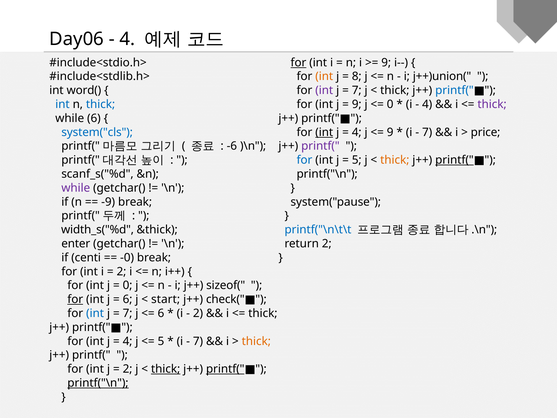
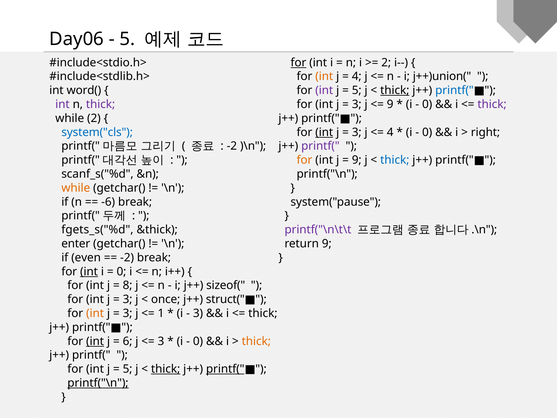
4: 4 -> 5 (127, 39)
9: 9 -> 2 (386, 63)
8: 8 -> 4 (357, 76)
7: 7 -> 5 (357, 90)
thick underline: none -> present (395, 90)
int colour: blue -> purple (62, 104)
thick colour: blue -> purple (101, 104)
9: 9 -> 3 (357, 104)
0: 0 -> 9 (390, 104)
4: 4 -> 0 (427, 104)
while 6: 6 -> 2 (94, 118)
4: 4 -> 3 (357, 132)
9: 9 -> 4 (390, 132)
7: 7 -> 0 (427, 132)
price: price -> right (485, 132)
-6: -6 -> -2 (232, 146)
for colour: blue -> orange (304, 160)
5: 5 -> 9 (357, 160)
thick colour: orange -> blue (395, 160)
printf( underline: present -> none (454, 160)
while colour: purple -> orange (76, 188)
-9: -9 -> -6 (108, 202)
width_s("%d: width_s("%d -> fgets_s("%d (97, 230)
printf("\n\t\t colour: blue -> purple (318, 230)
return 2: 2 -> 9 (327, 244)
centi: centi -> even (86, 257)
-0: -0 -> -2 (127, 257)
int underline: none -> present (89, 271)
2: 2 -> 0 (121, 271)
0: 0 -> 8 (128, 285)
for underline: present -> none (75, 299)
6: 6 -> 3 (128, 299)
start: start -> once (166, 299)
check(: check( -> struct( (225, 299)
int colour: blue -> orange (95, 313)
7: 7 -> 3 (128, 313)
6: 6 -> 1 (161, 313)
2: 2 -> 3 (198, 313)
int underline: none -> present (95, 341)
4: 4 -> 6 (128, 341)
5: 5 -> 3 (161, 341)
7: 7 -> 0 (198, 341)
2: 2 -> 5 (128, 369)
